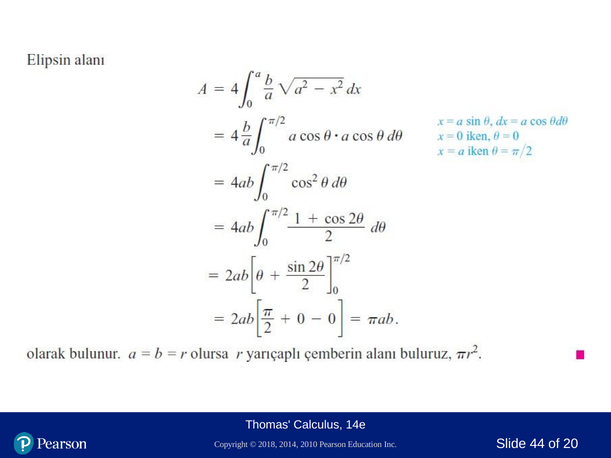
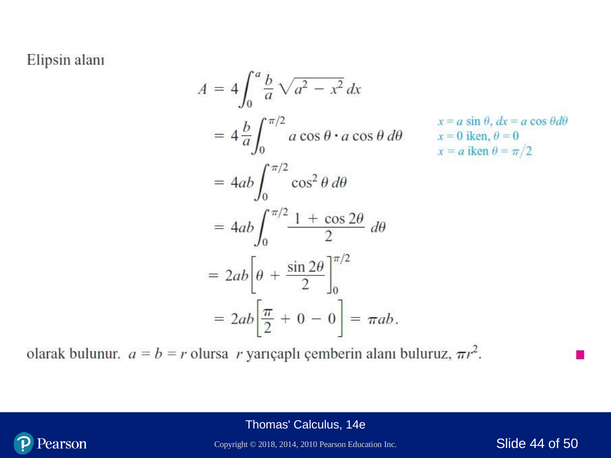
20: 20 -> 50 (571, 444)
